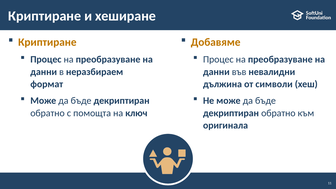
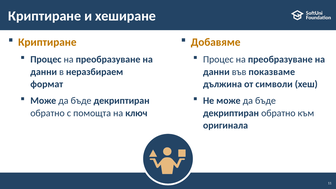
невалидни: невалидни -> показваме (272, 72)
